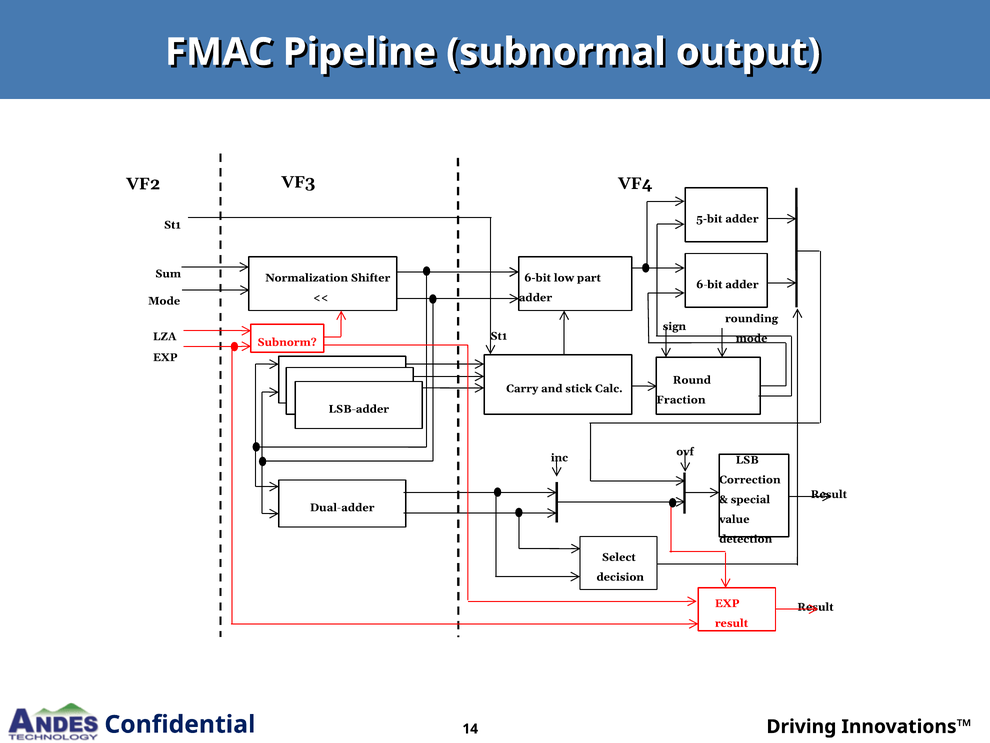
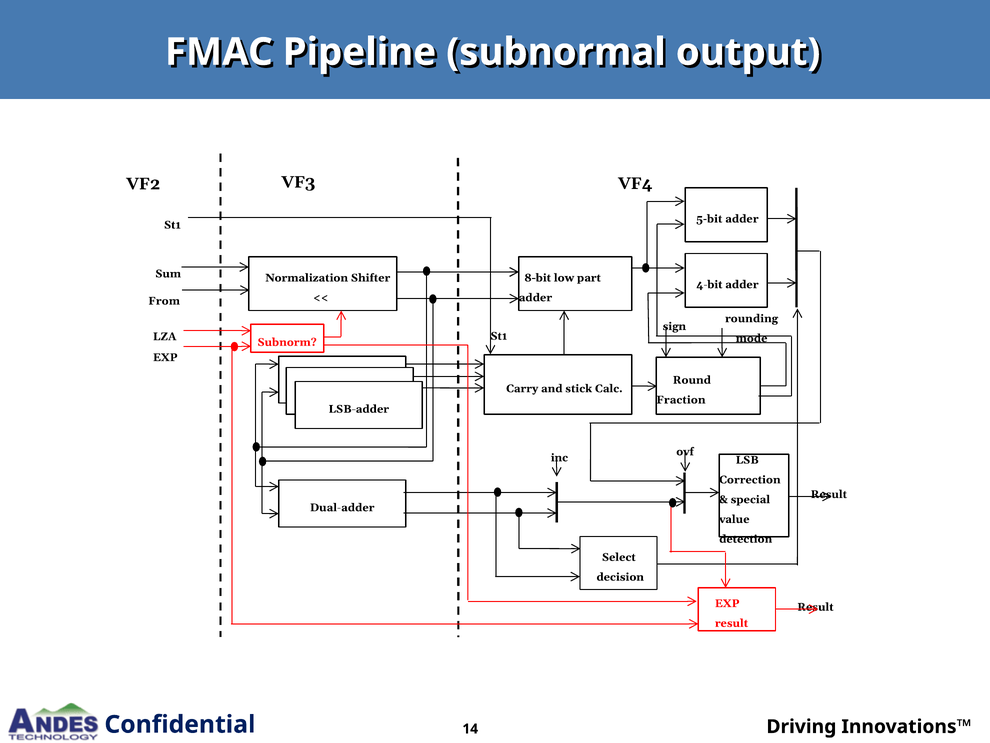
6-bit: 6-bit -> 8-bit (538, 278)
6-bit: 6-bit -> 4-bit (709, 284)
Mode: Mode -> From (164, 301)
